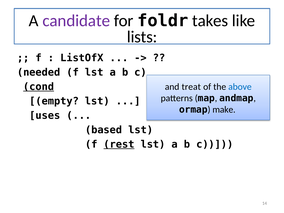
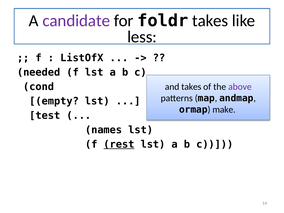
lists: lists -> less (142, 37)
cond underline: present -> none (39, 87)
and treat: treat -> takes (191, 87)
above colour: blue -> purple (240, 87)
uses: uses -> test (45, 116)
based: based -> names (104, 130)
